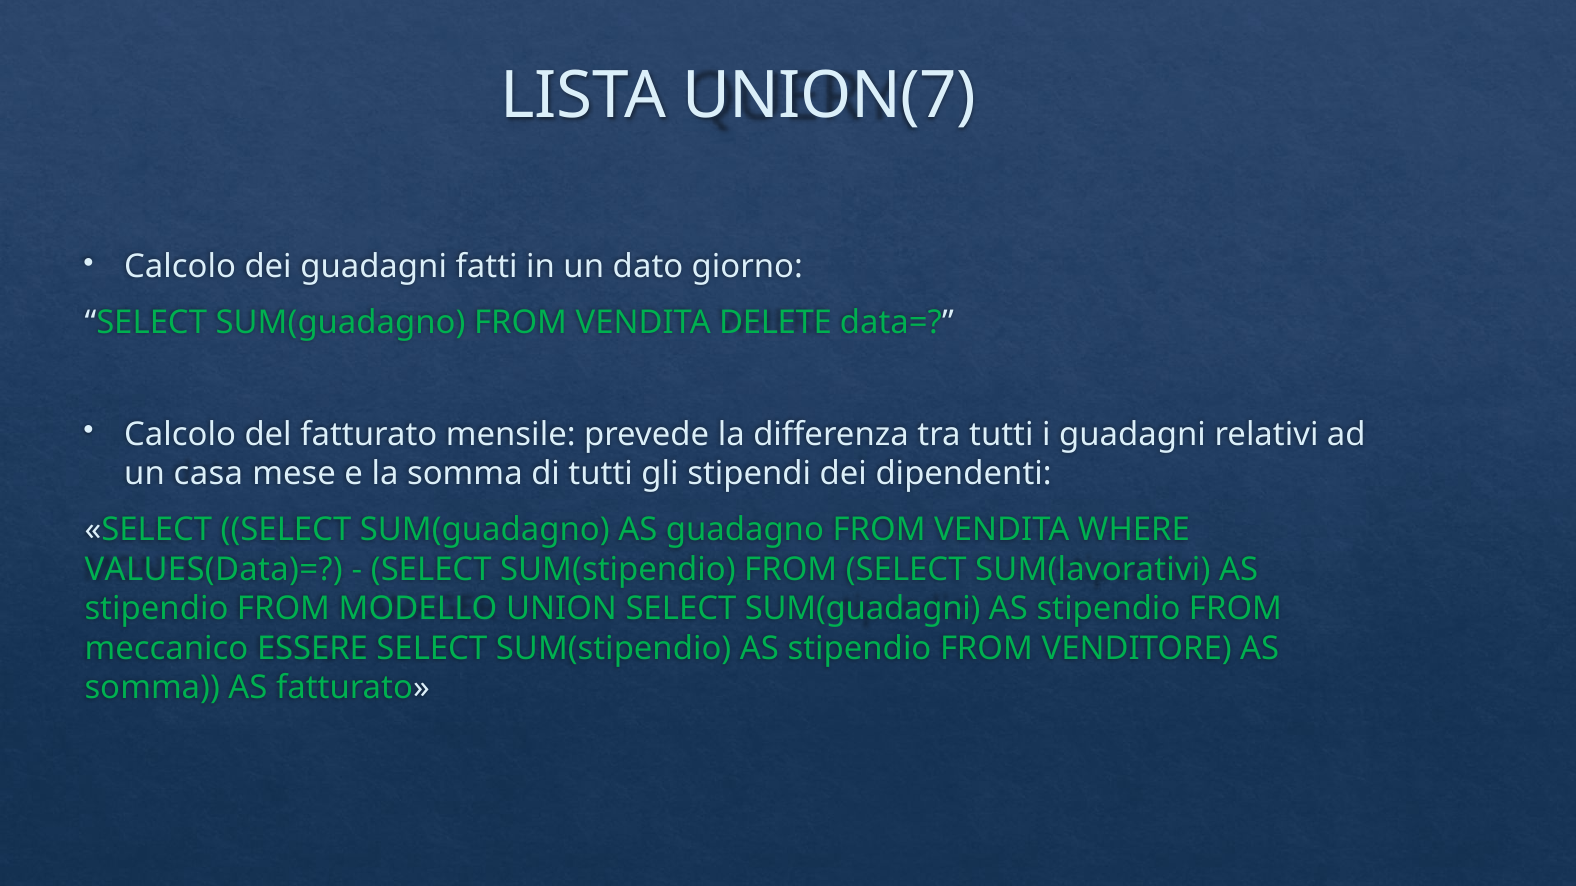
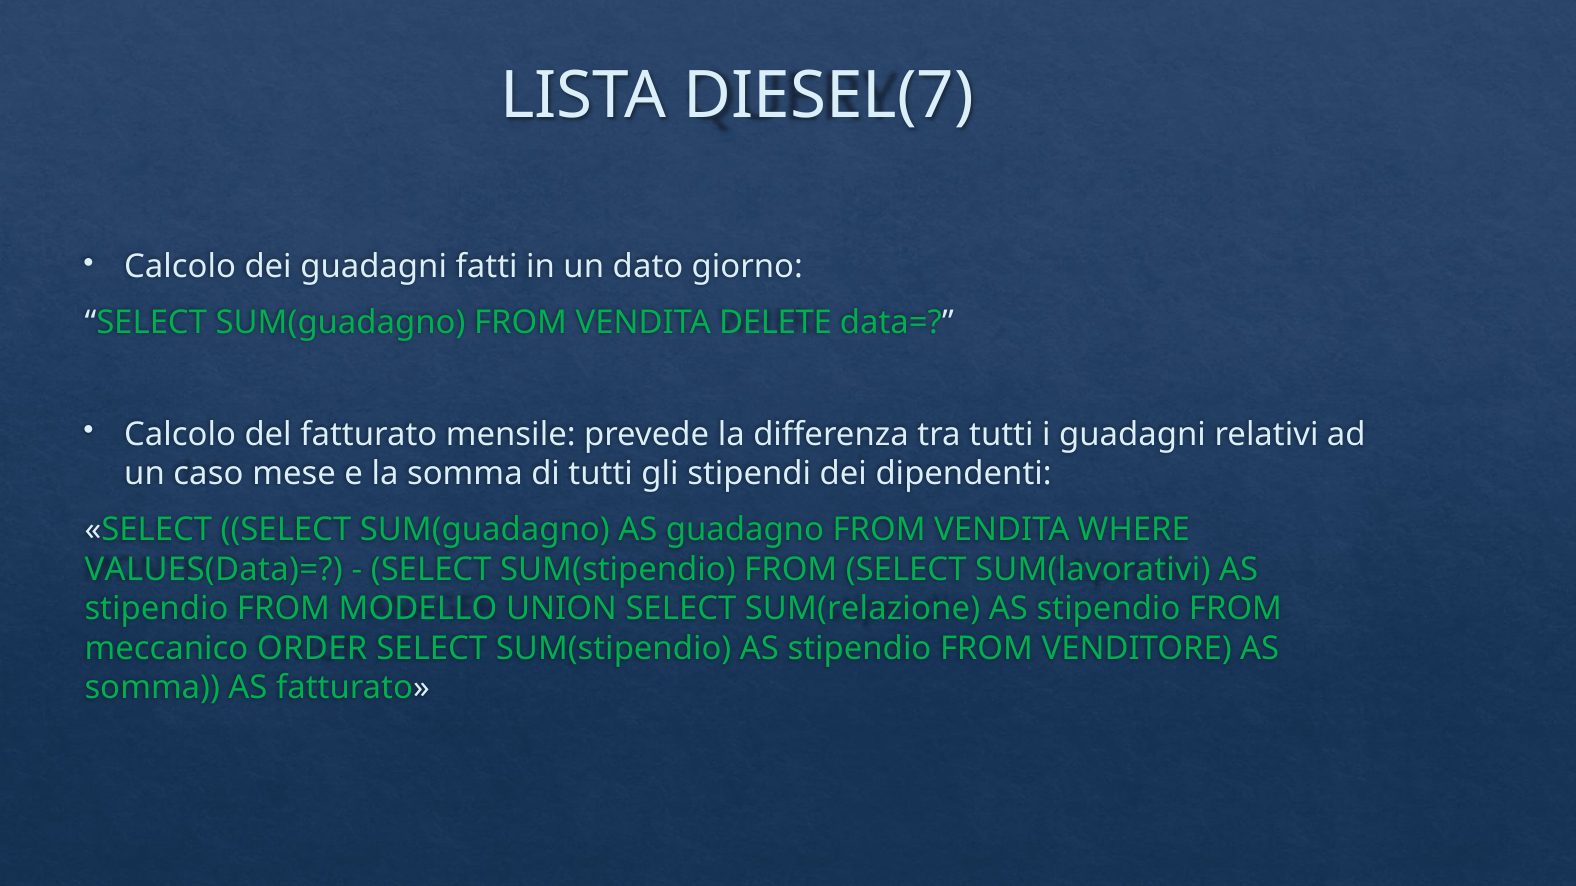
UNION(7: UNION(7 -> DIESEL(7 (829, 96)
casa: casa -> caso (208, 474)
SUM(guadagni: SUM(guadagni -> SUM(relazione (863, 609)
ESSERE: ESSERE -> ORDER (312, 649)
